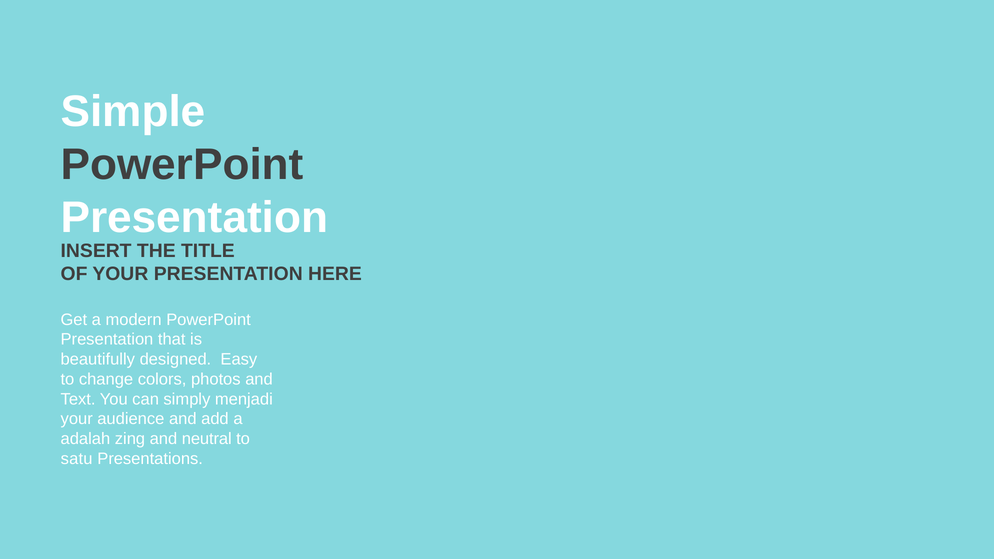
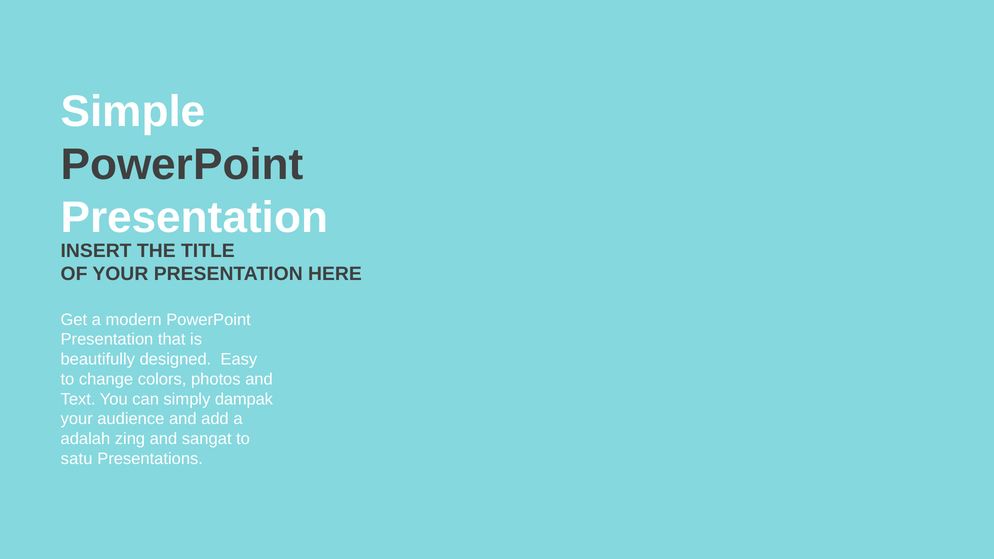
menjadi: menjadi -> dampak (244, 399)
neutral: neutral -> sangat (207, 439)
